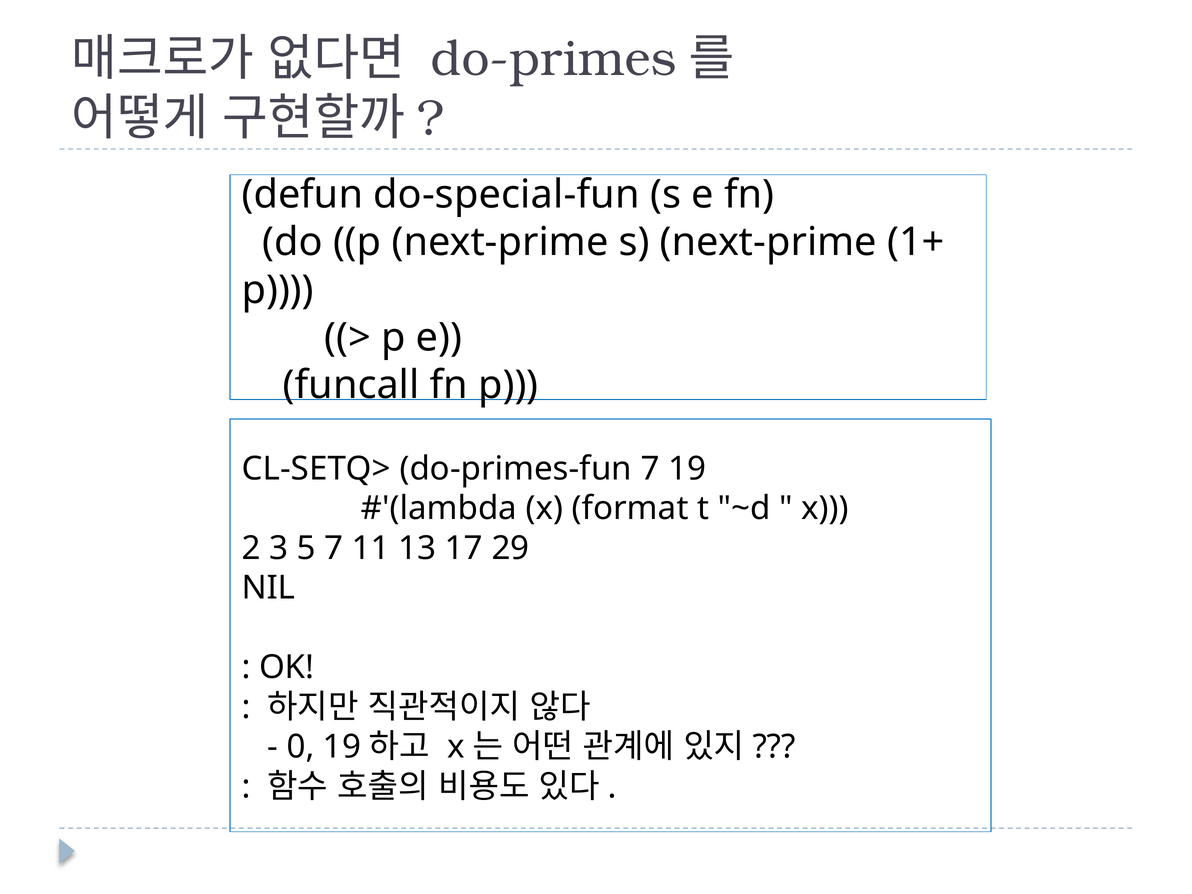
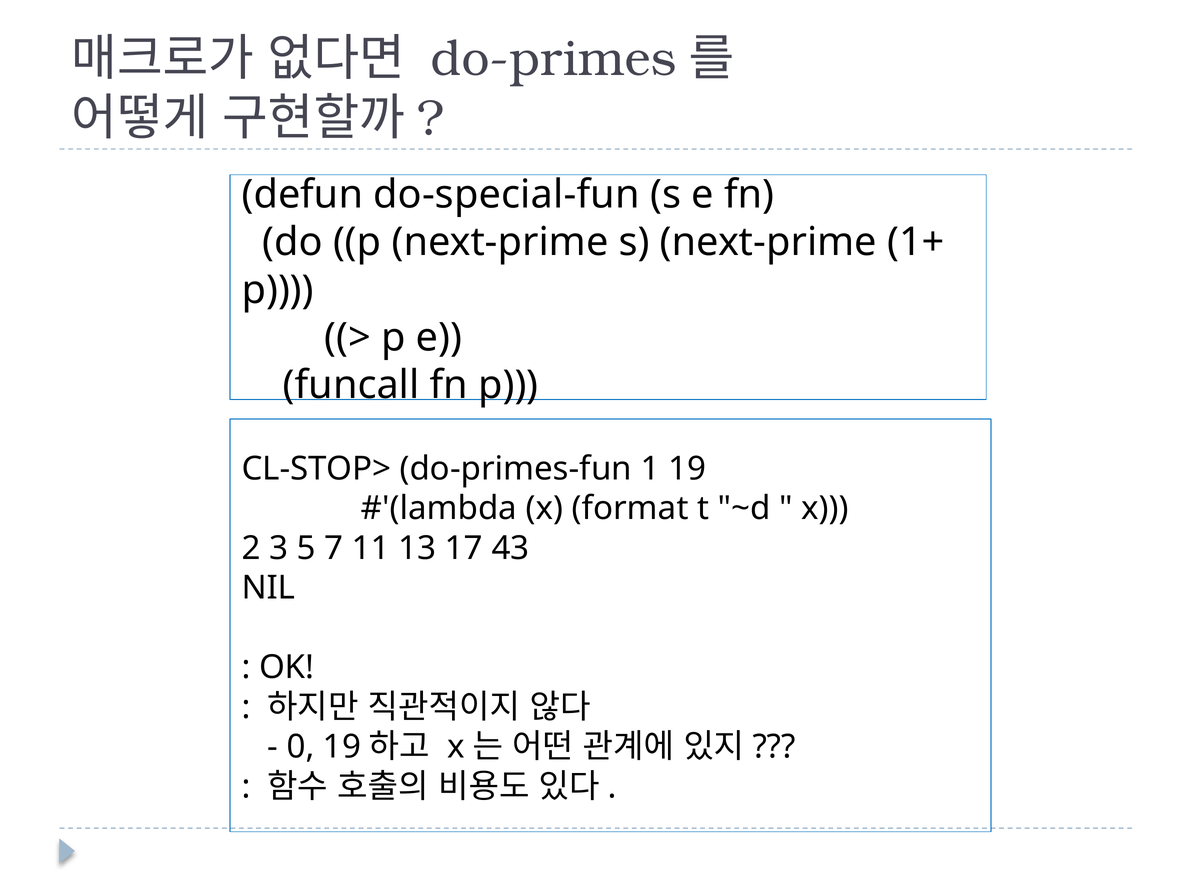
CL-SETQ>: CL-SETQ> -> CL-STOP> (316, 469)
do-primes-fun 7: 7 -> 1 (650, 469)
29: 29 -> 43 (511, 548)
